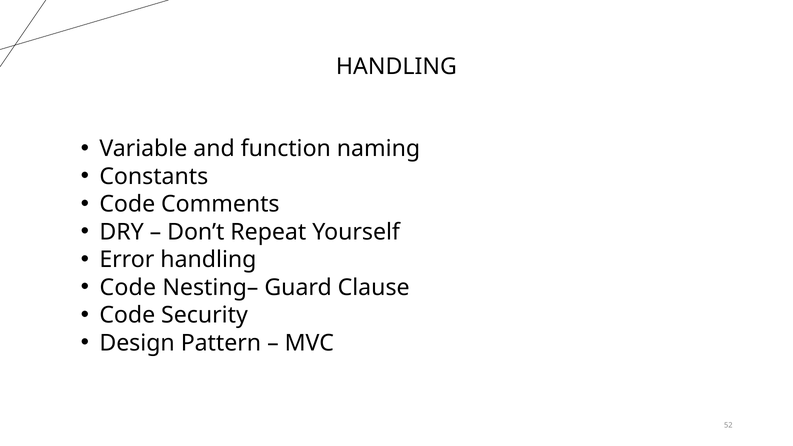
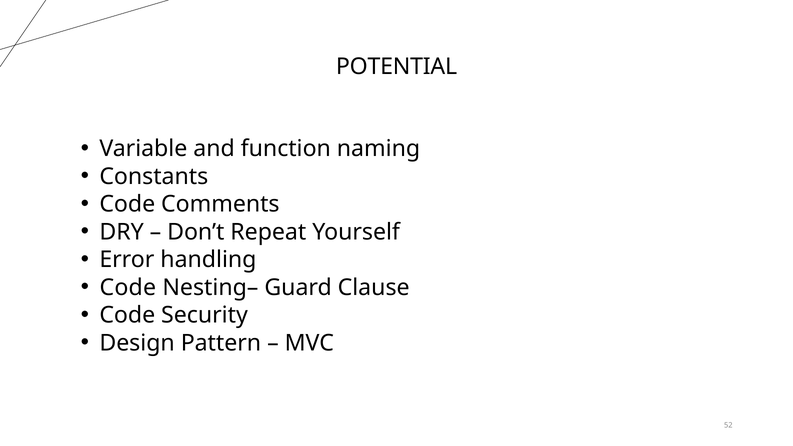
HANDLING: HANDLING -> POTENTIAL (397, 67)
